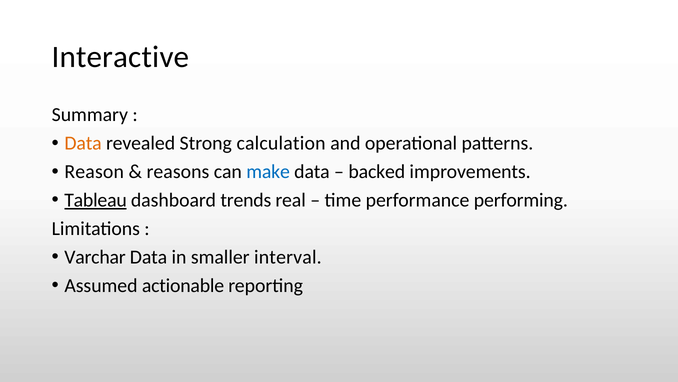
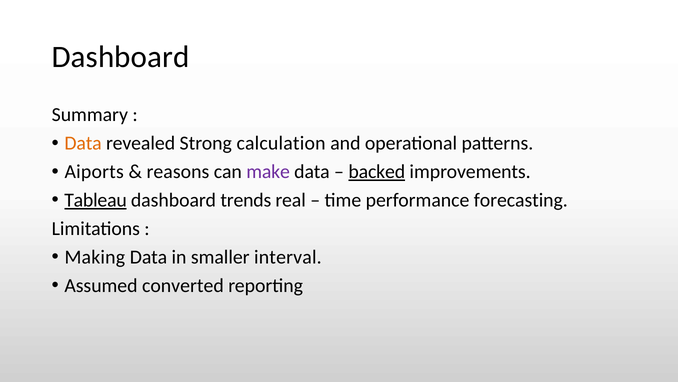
Interactive: Interactive -> Dashboard (121, 57)
Reason: Reason -> Aiports (94, 171)
make colour: blue -> purple (268, 171)
backed underline: none -> present (377, 171)
performing: performing -> forecasting (521, 200)
Varchar: Varchar -> Making (95, 257)
actionable: actionable -> converted (183, 285)
